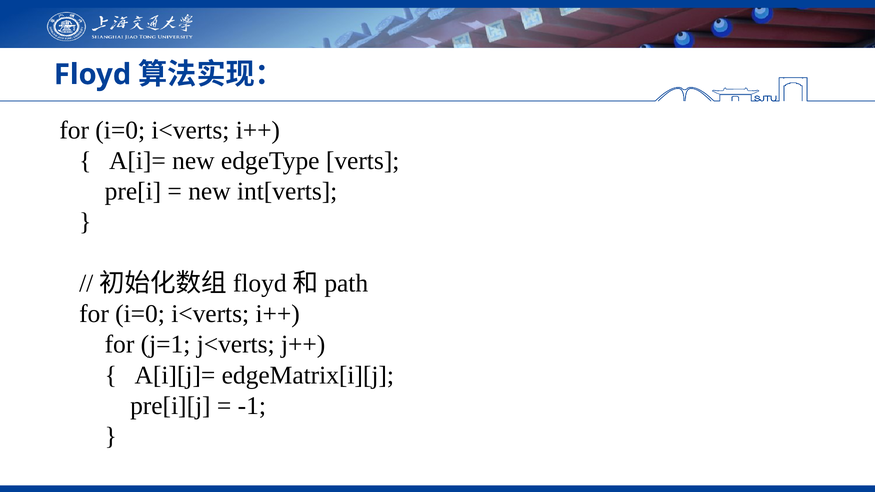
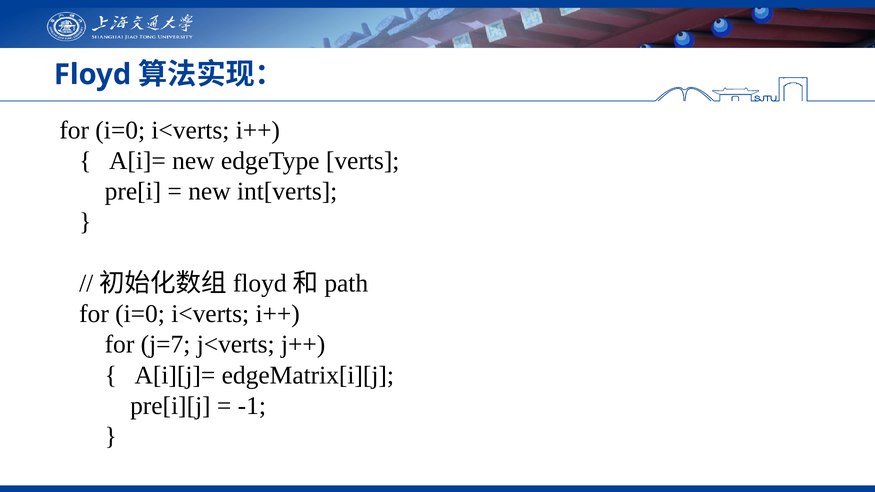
j=1: j=1 -> j=7 (166, 345)
